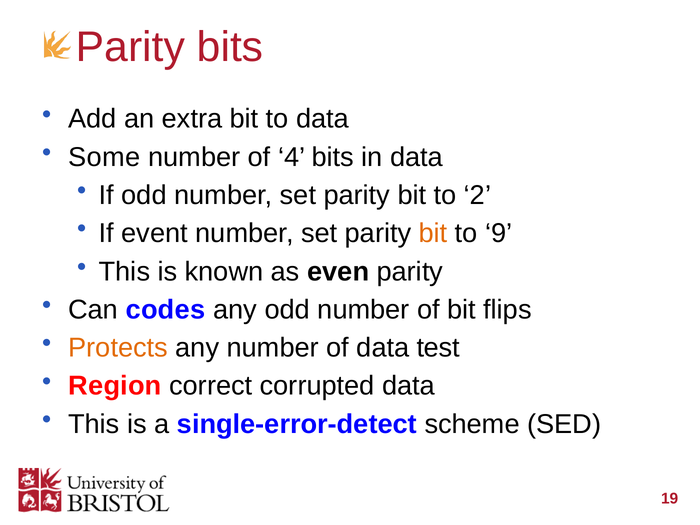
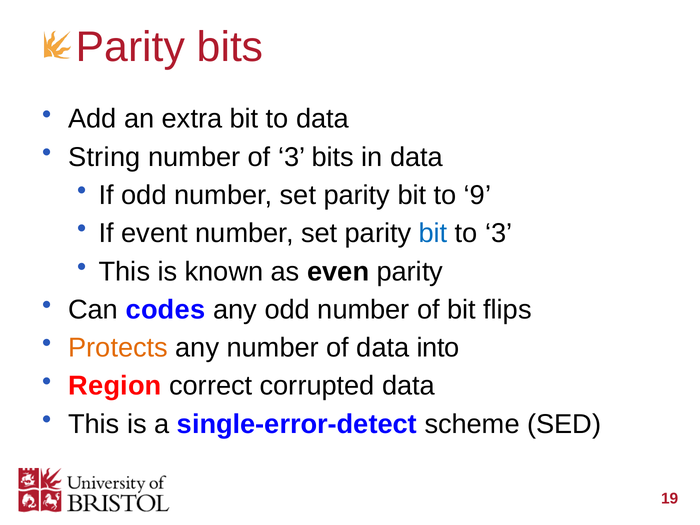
Some: Some -> String (104, 157)
of 4: 4 -> 3 (292, 157)
2: 2 -> 9 (478, 195)
bit colour: orange -> blue (433, 233)
to 9: 9 -> 3 (499, 233)
test: test -> into (438, 348)
